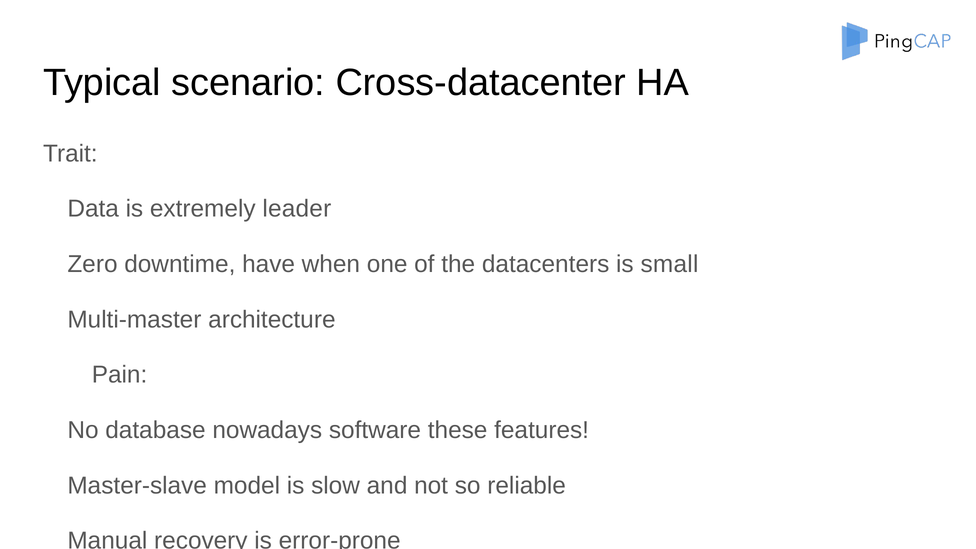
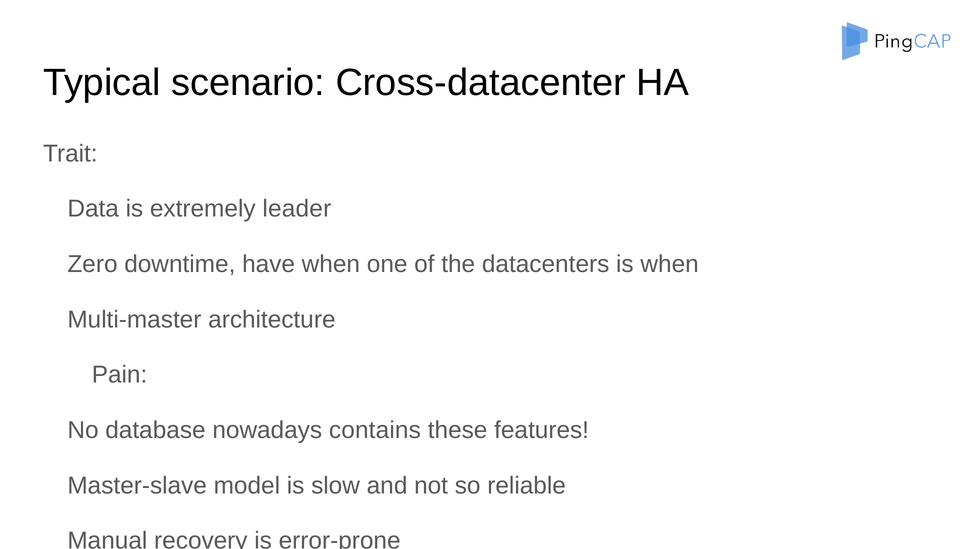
is small: small -> when (670, 264)
software: software -> contains (375, 430)
